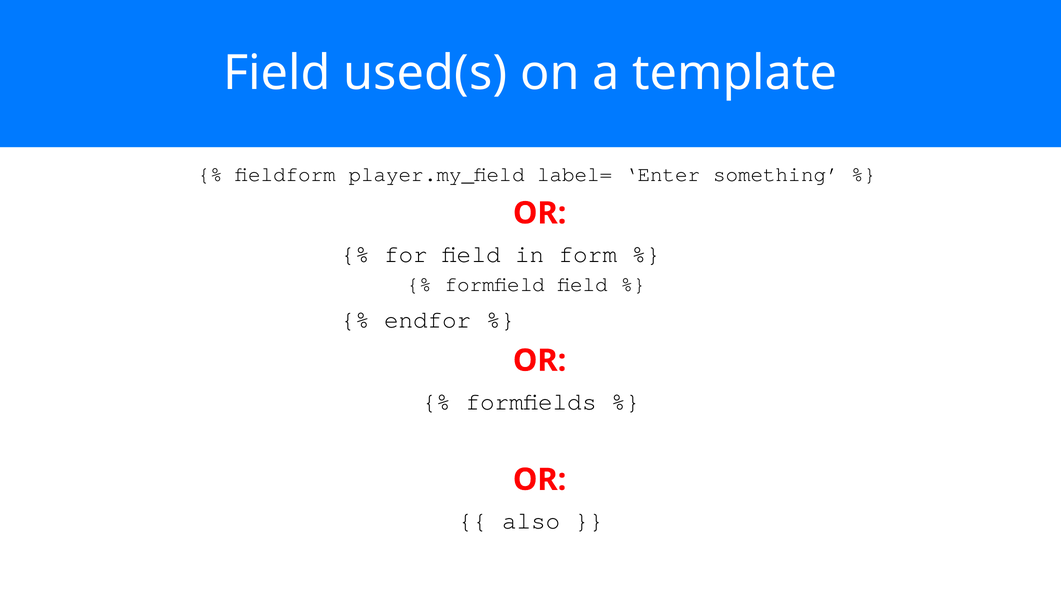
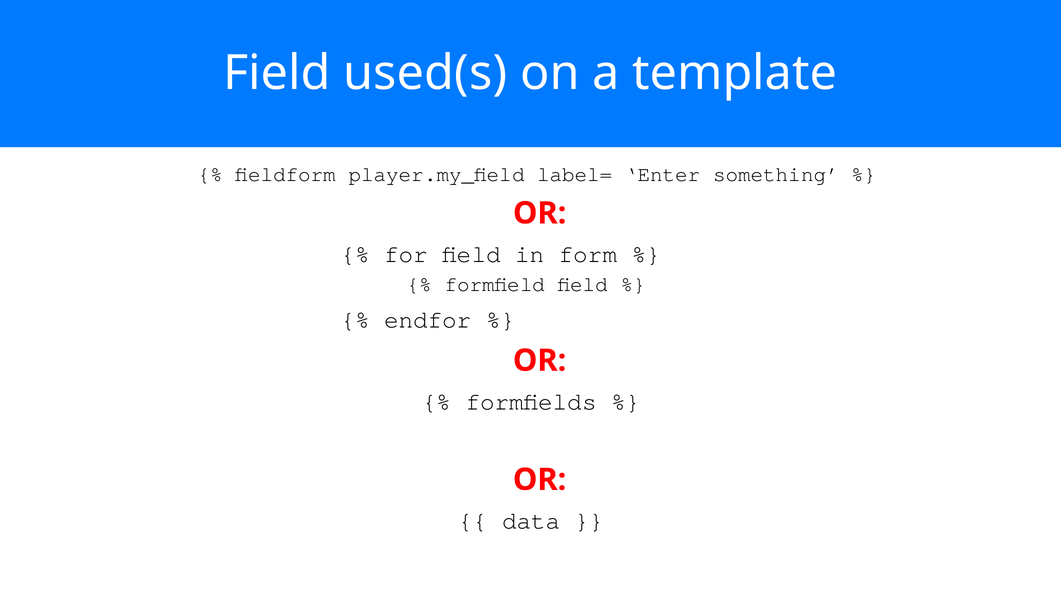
also: also -> data (531, 520)
